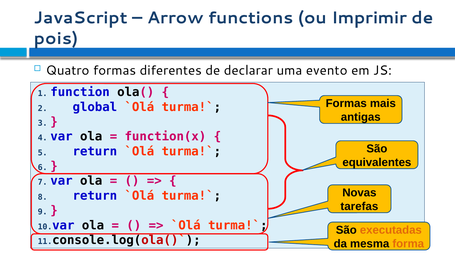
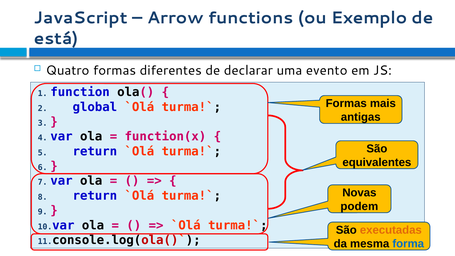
Imprimir: Imprimir -> Exemplo (369, 18)
pois: pois -> está (56, 38)
tarefas: tarefas -> podem (359, 206)
forma colour: orange -> blue (408, 244)
